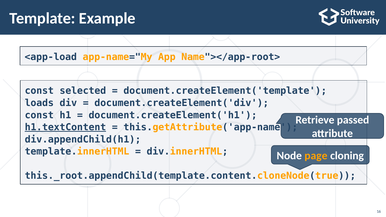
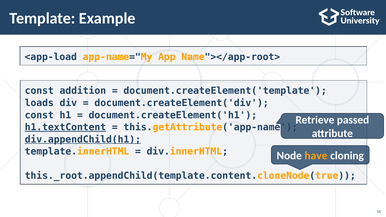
selected: selected -> addition (83, 91)
div.appendChild(h1 underline: none -> present (83, 139)
page: page -> have (316, 156)
